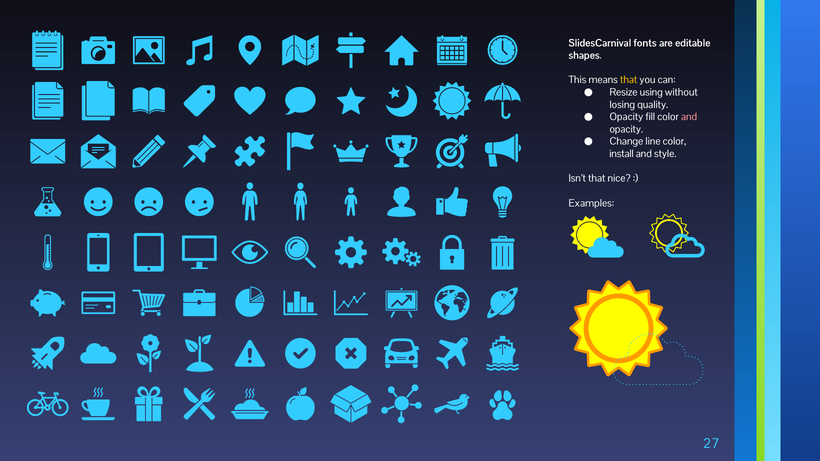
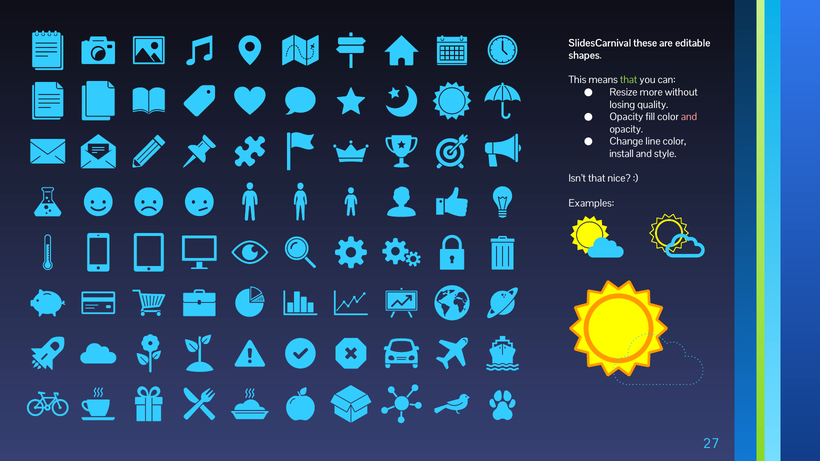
fonts: fonts -> these (645, 43)
that colour: yellow -> light green (629, 80)
using: using -> more (651, 92)
